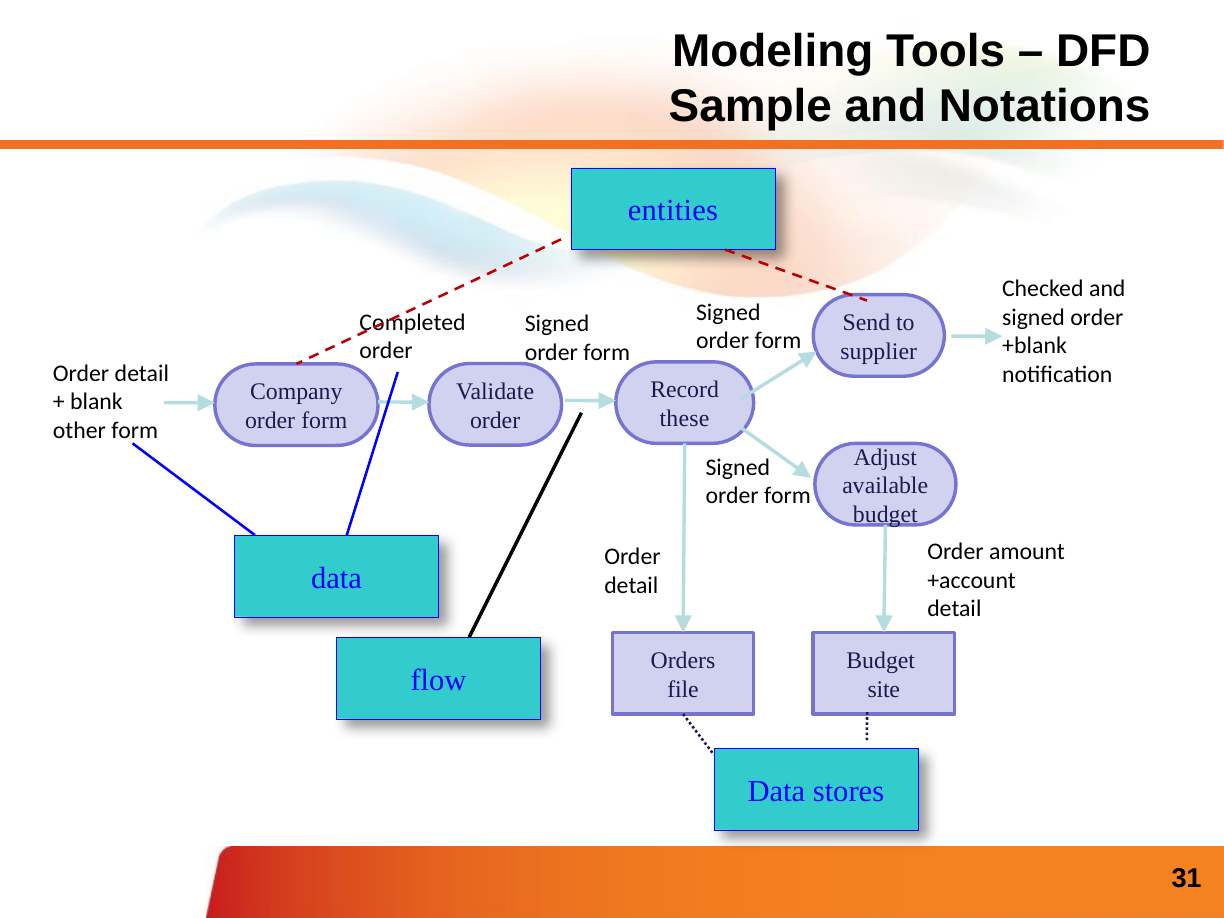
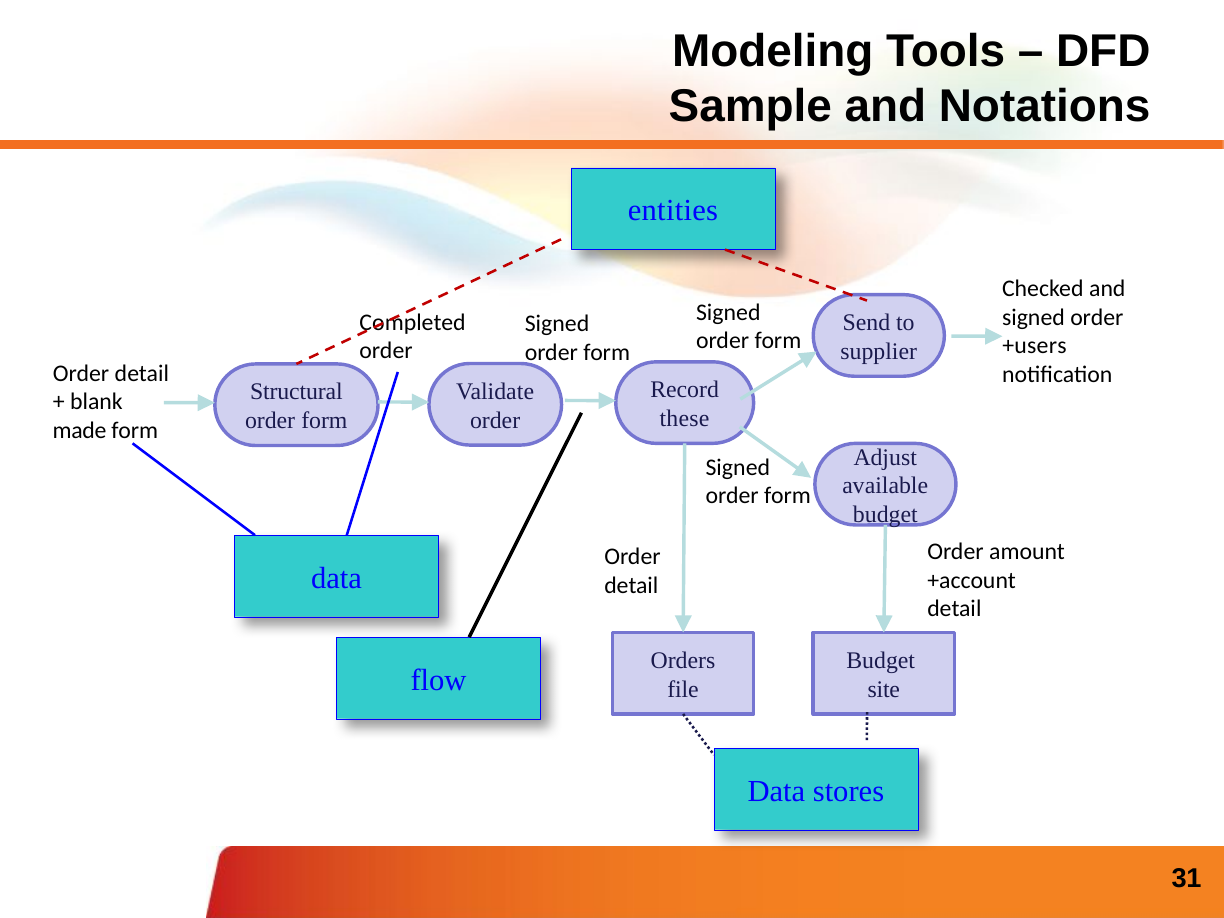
+blank: +blank -> +users (1034, 346)
Company: Company -> Structural (296, 392)
other: other -> made (80, 431)
